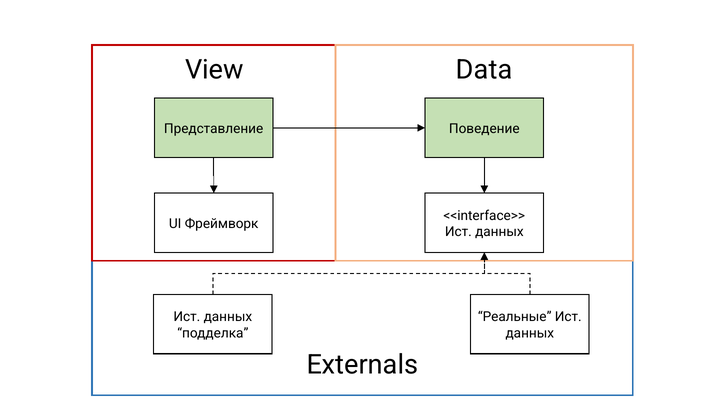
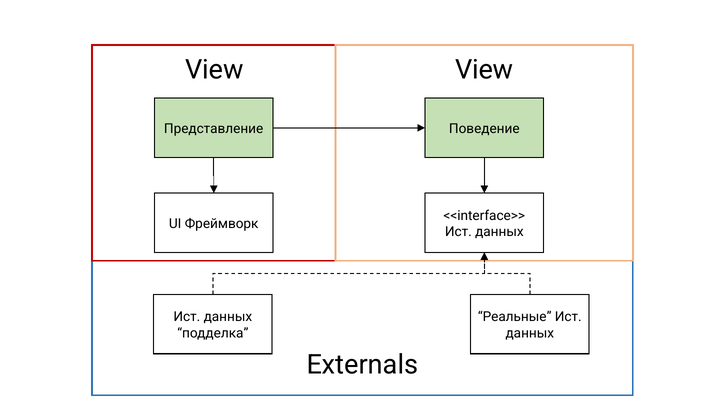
Data: Data -> View (484, 70)
